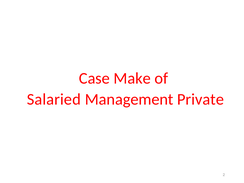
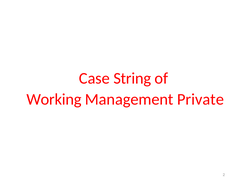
Make: Make -> String (132, 78)
Salaried: Salaried -> Working (54, 99)
